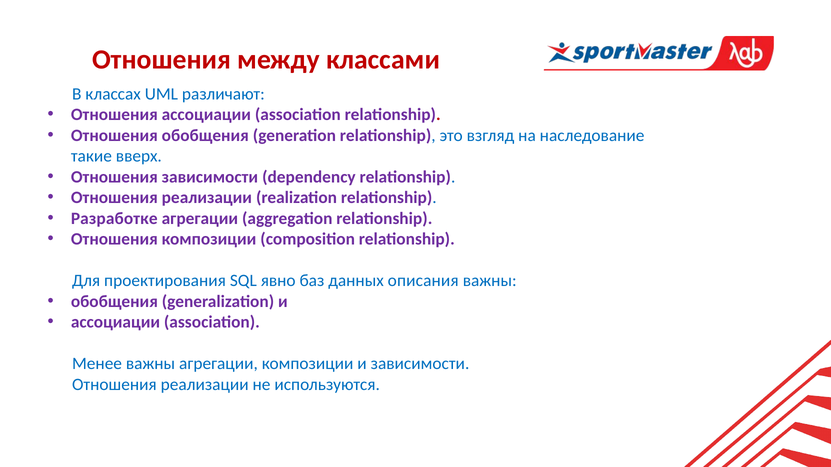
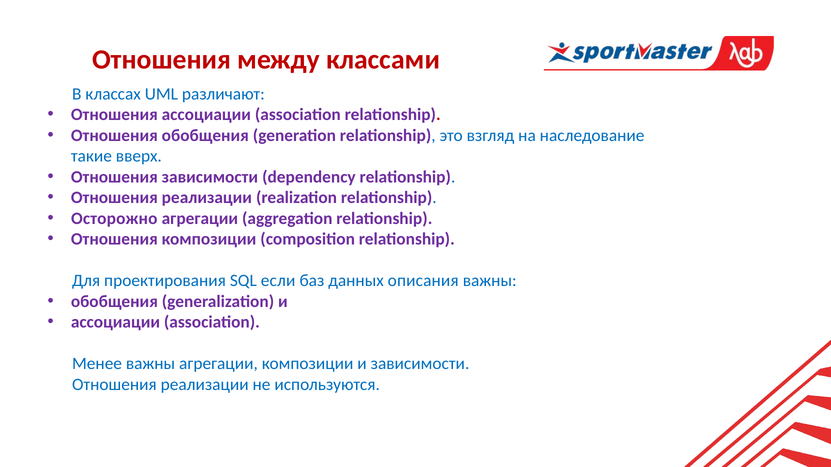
Разработке: Разработке -> Осторожно (114, 219)
явно: явно -> если (278, 281)
